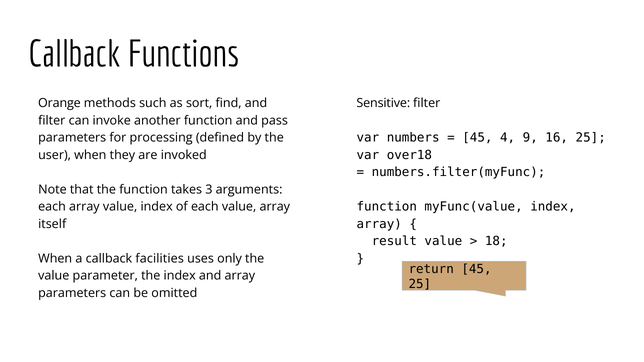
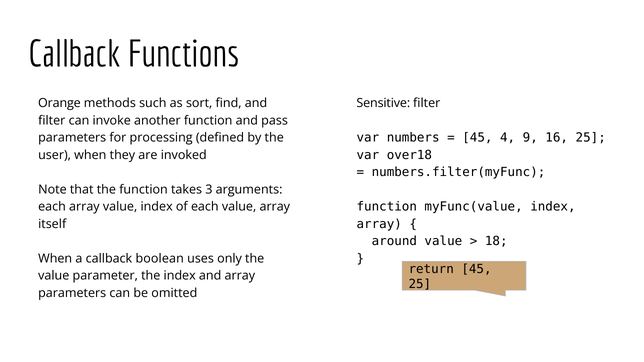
result: result -> around (394, 241)
facilities: facilities -> boolean (160, 259)
